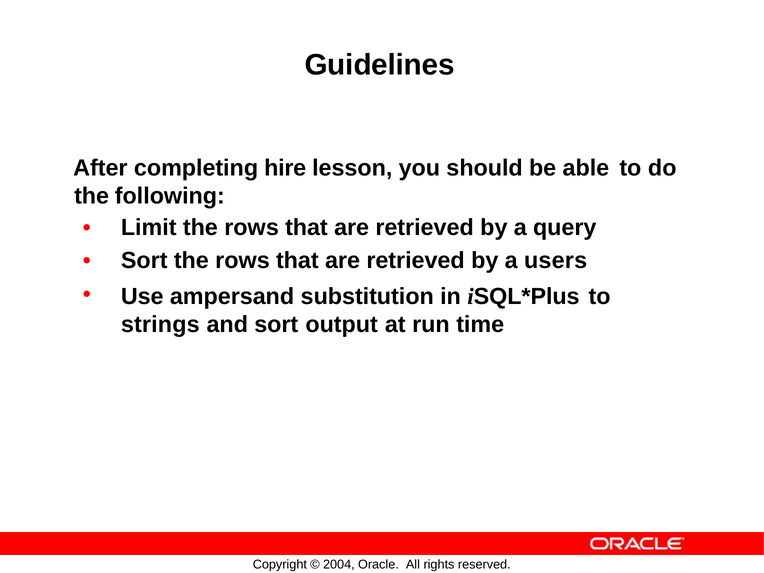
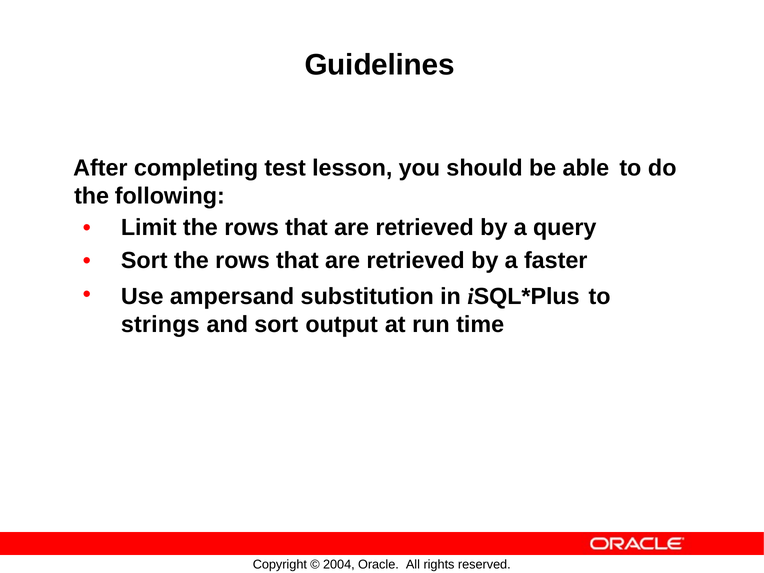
hire: hire -> test (285, 168)
users: users -> faster (556, 261)
